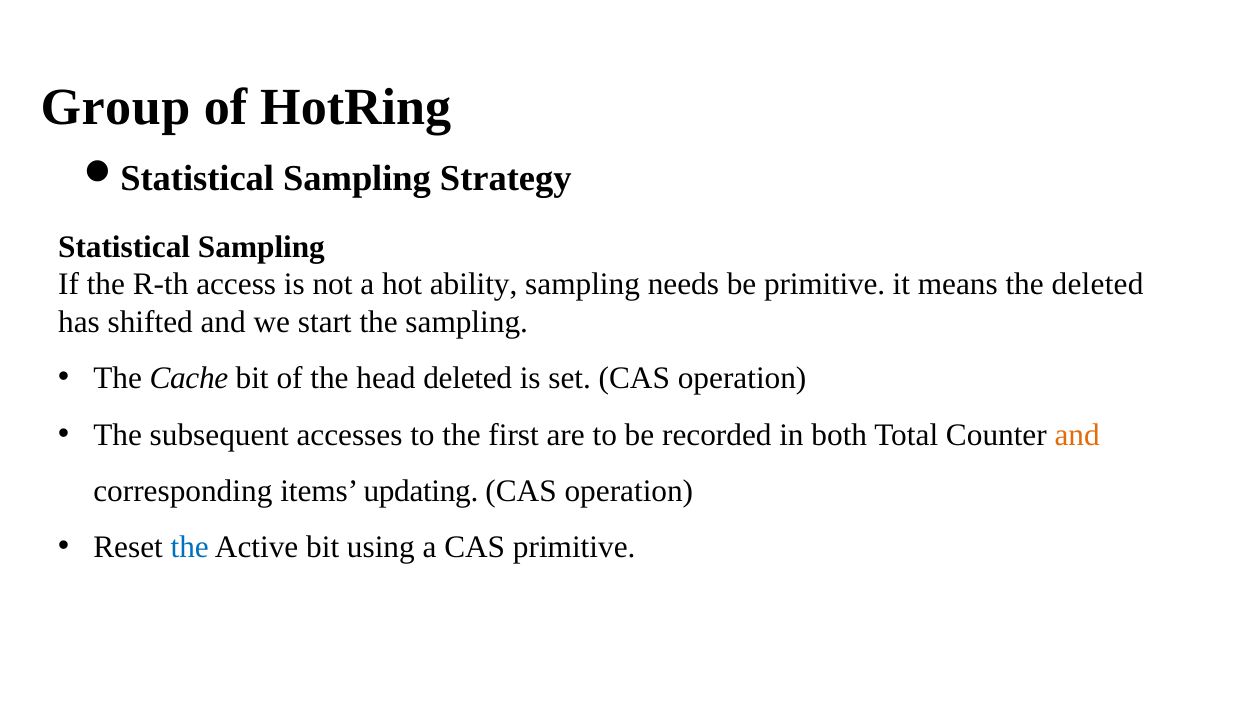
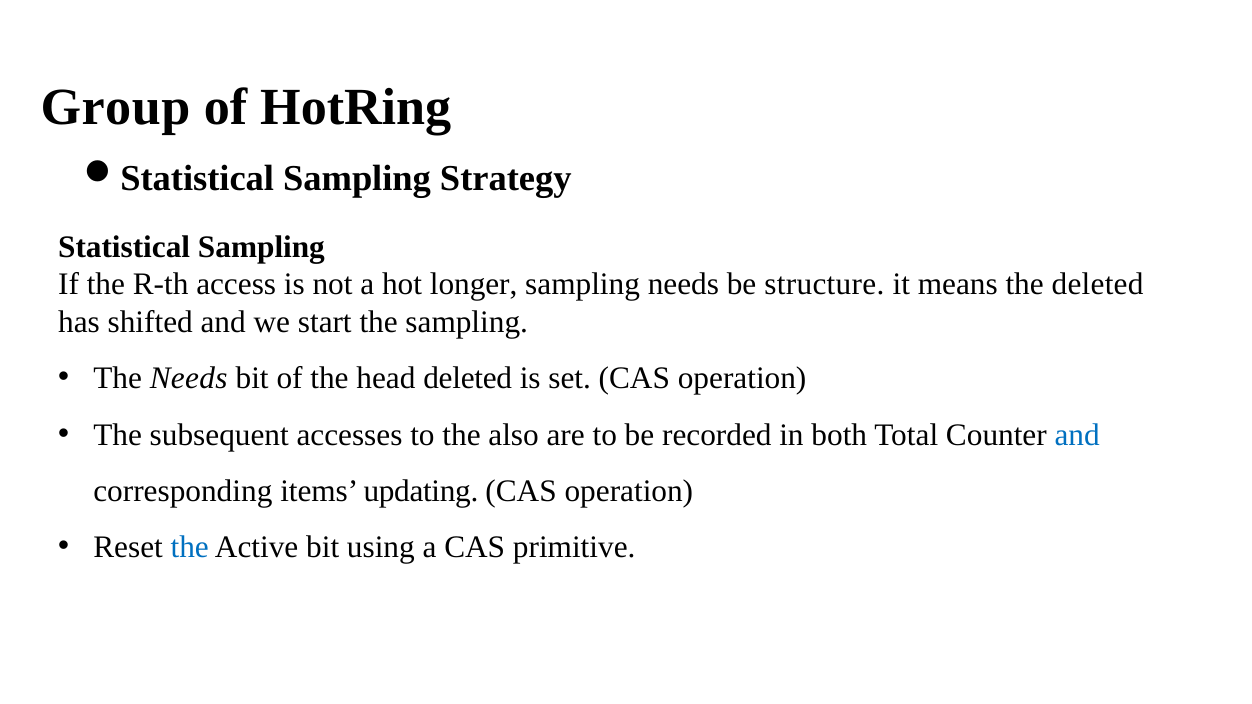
ability: ability -> longer (474, 285)
be primitive: primitive -> structure (824, 285)
The Cache: Cache -> Needs (189, 379)
first: first -> also (514, 435)
and colour: orange -> blue (1077, 435)
